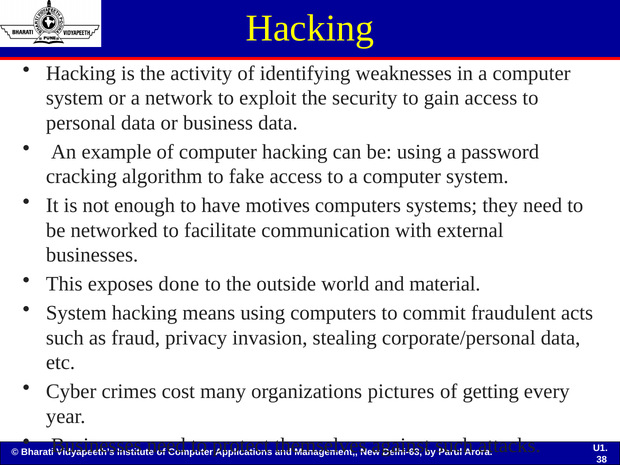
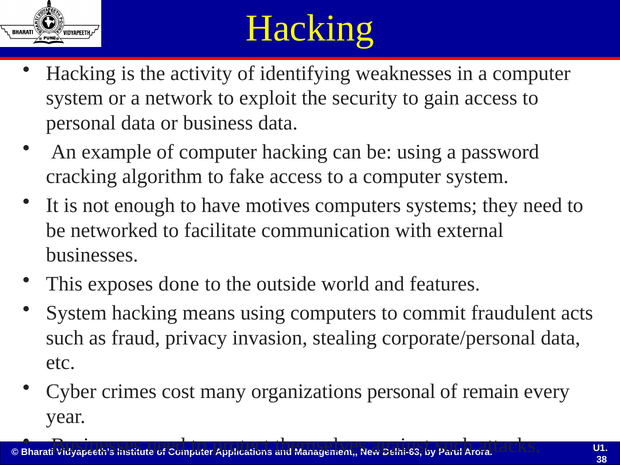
material: material -> features (445, 284)
organizations pictures: pictures -> personal (401, 391)
getting: getting -> remain (491, 391)
